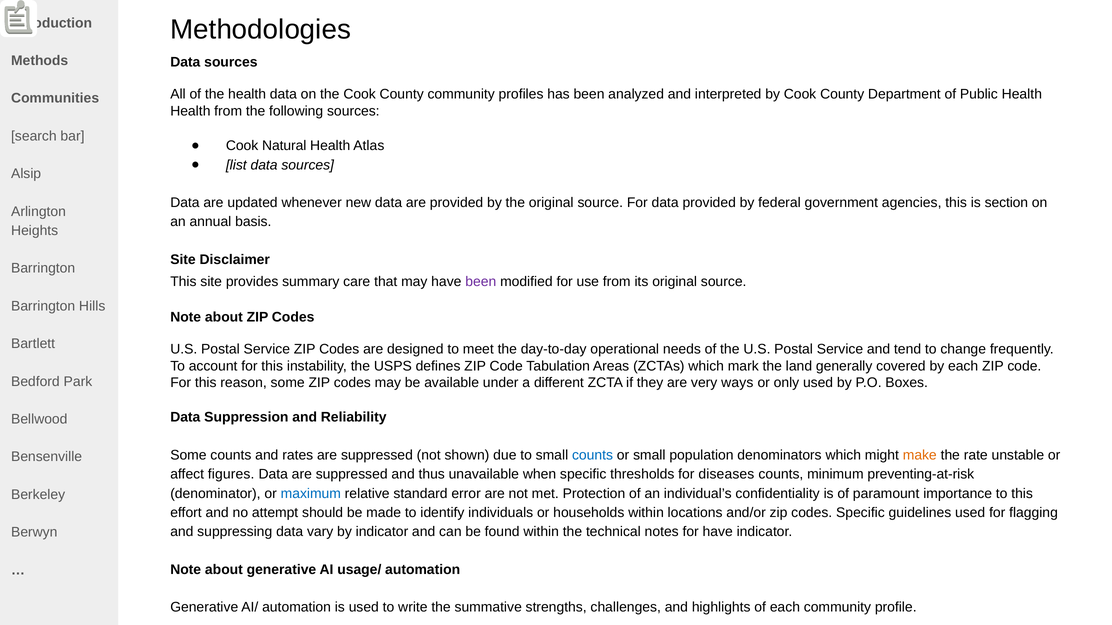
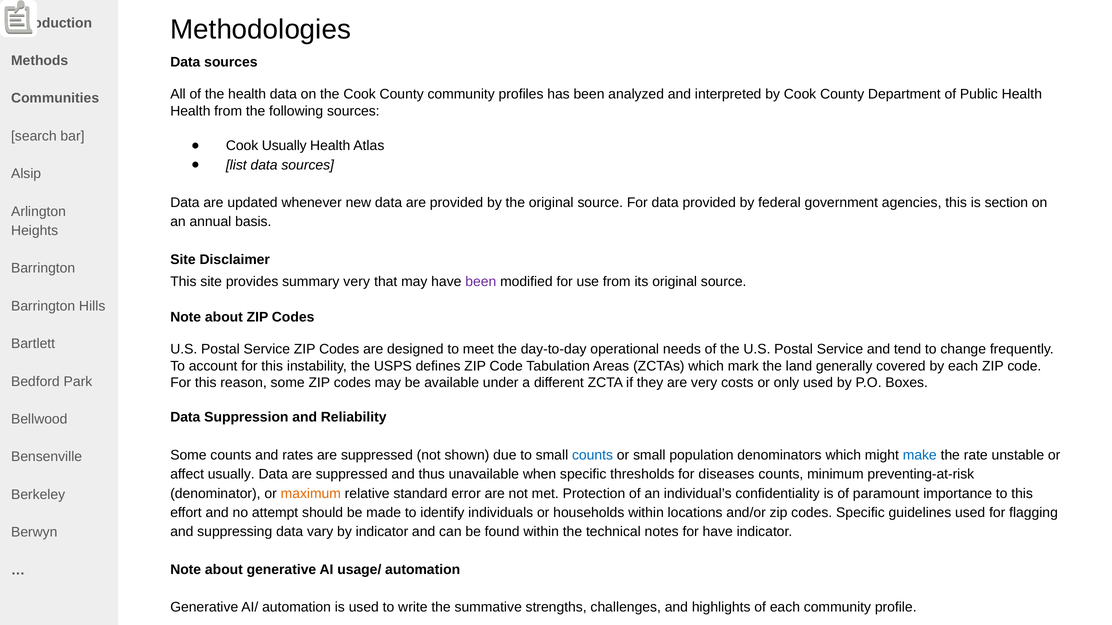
Cook Natural: Natural -> Usually (284, 146)
summary care: care -> very (357, 282)
ways: ways -> costs (737, 383)
make colour: orange -> blue (920, 455)
affect figures: figures -> usually (231, 475)
maximum colour: blue -> orange (311, 494)
